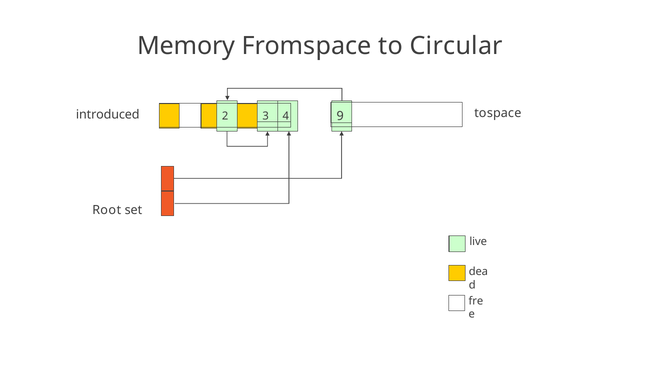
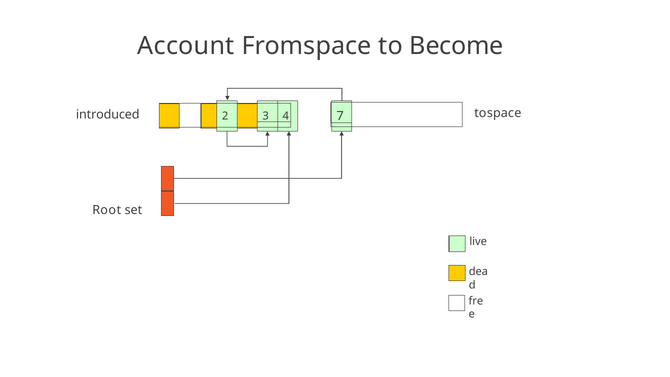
Memory: Memory -> Account (186, 46)
Circular: Circular -> Become (457, 46)
9: 9 -> 7 (340, 116)
